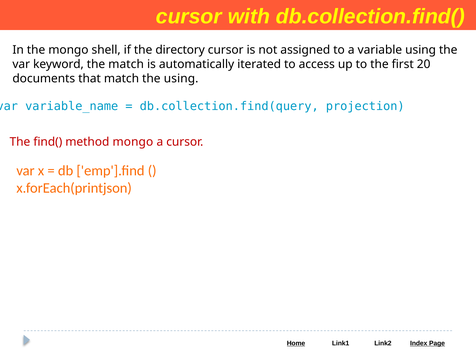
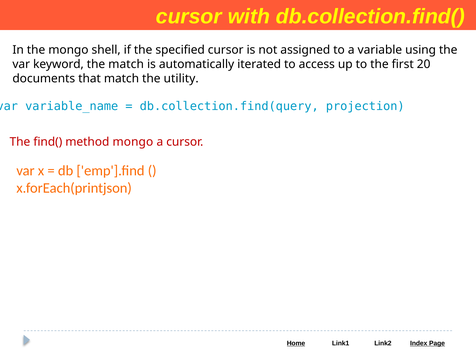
directory: directory -> specified (180, 50)
the using: using -> utility (181, 79)
